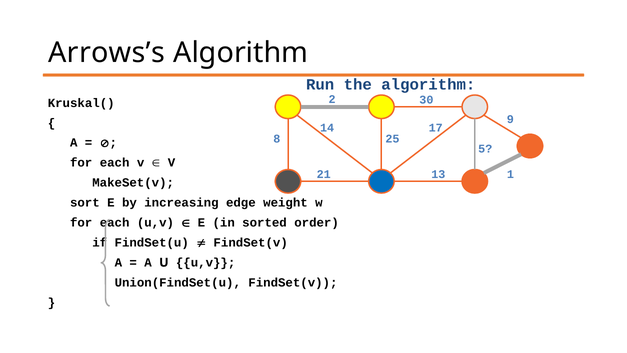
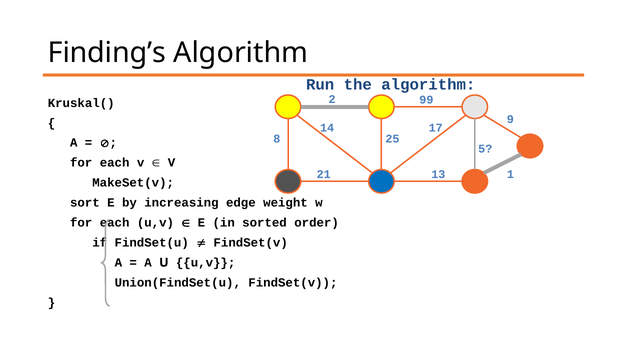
Arrows’s: Arrows’s -> Finding’s (107, 53)
30: 30 -> 99 (426, 100)
